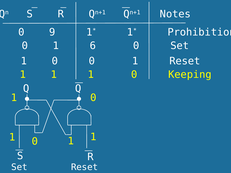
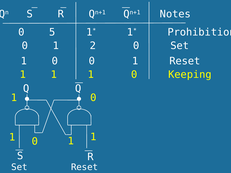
9: 9 -> 5 (52, 32)
6: 6 -> 2 (93, 46)
